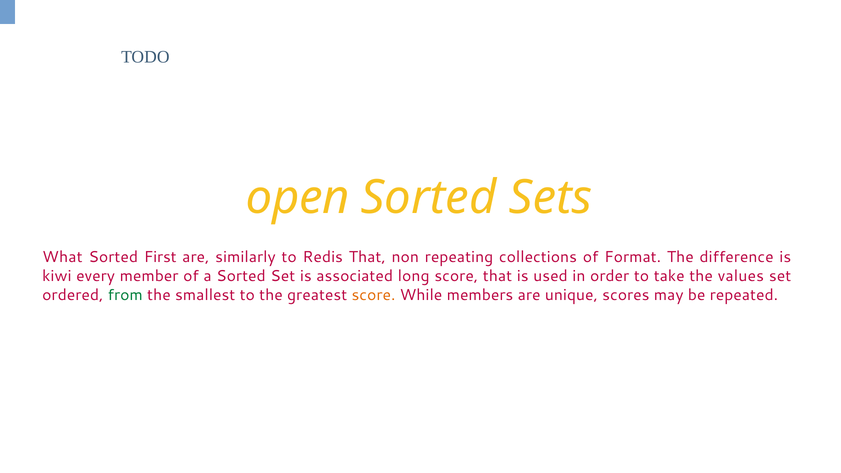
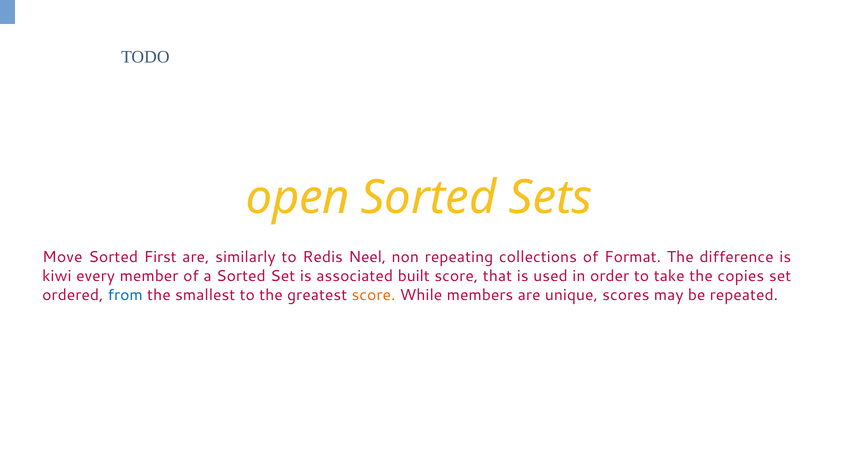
What: What -> Move (62, 257)
Redis That: That -> Neel (367, 257)
long: long -> built (414, 276)
values: values -> copies (741, 276)
from colour: green -> blue (125, 295)
